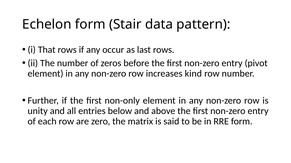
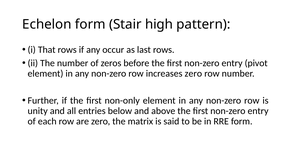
data: data -> high (159, 24)
increases kind: kind -> zero (193, 74)
